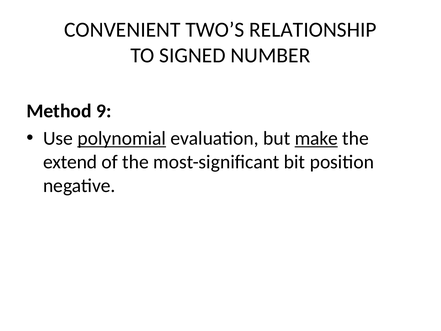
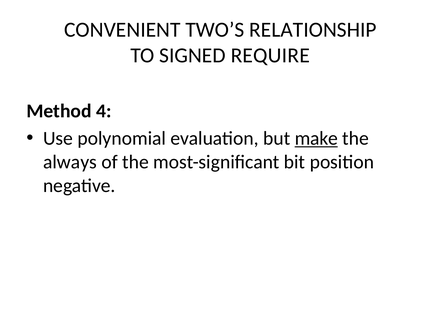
NUMBER: NUMBER -> REQUIRE (270, 56)
9: 9 -> 4 (104, 111)
polynomial underline: present -> none (122, 138)
extend: extend -> always (70, 162)
